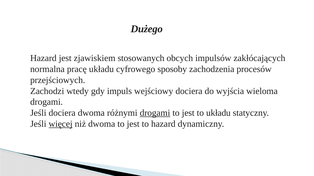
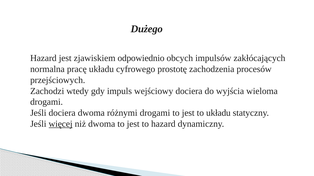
stosowanych: stosowanych -> odpowiednio (141, 58)
sposoby: sposoby -> prostotę (172, 69)
drogami underline: present -> none (155, 113)
